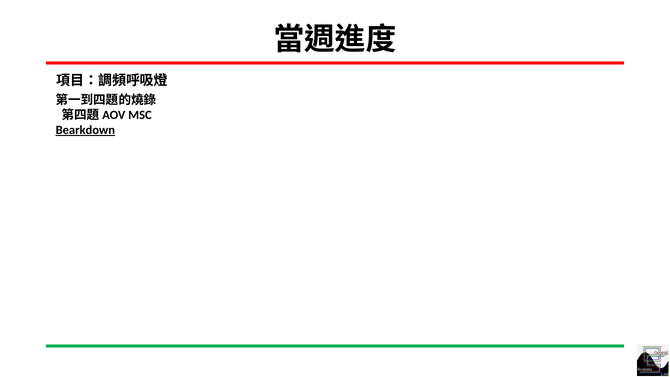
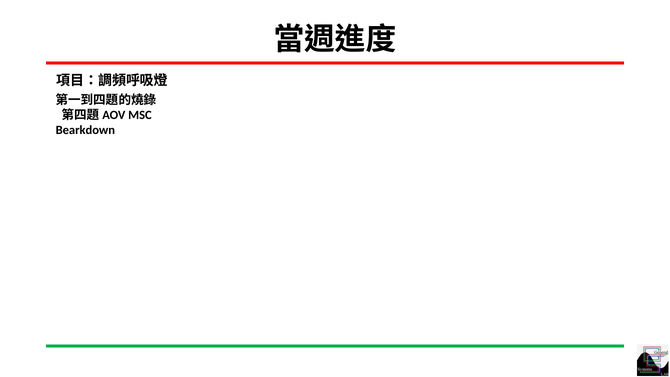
Bearkdown underline: present -> none (85, 130)
